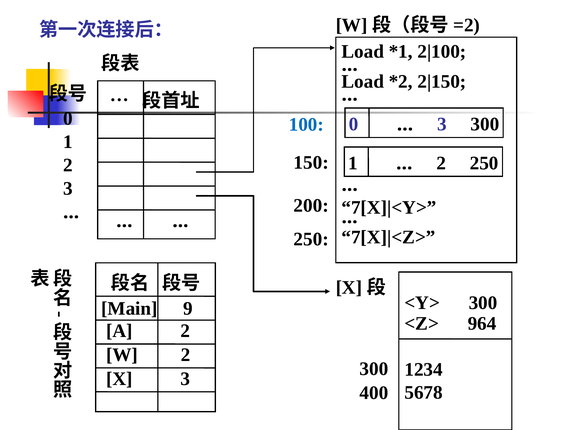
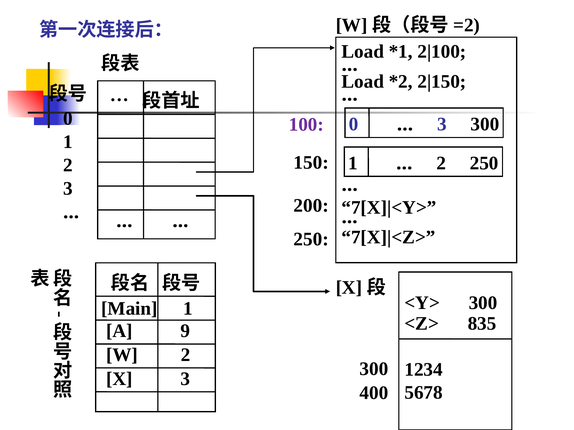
100 colour: blue -> purple (306, 125)
Main 9: 9 -> 1 (188, 309)
964: 964 -> 835 (482, 324)
A 2: 2 -> 9 (185, 331)
